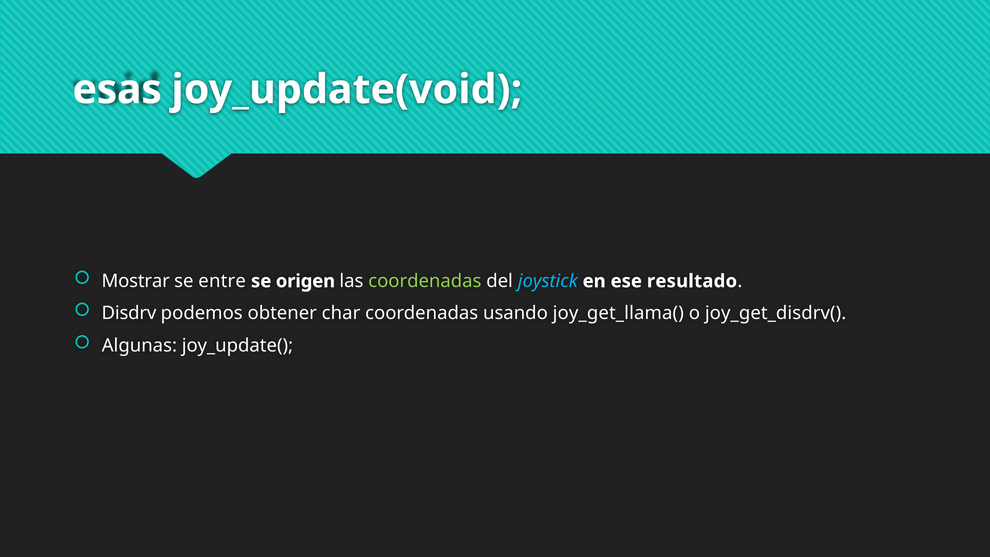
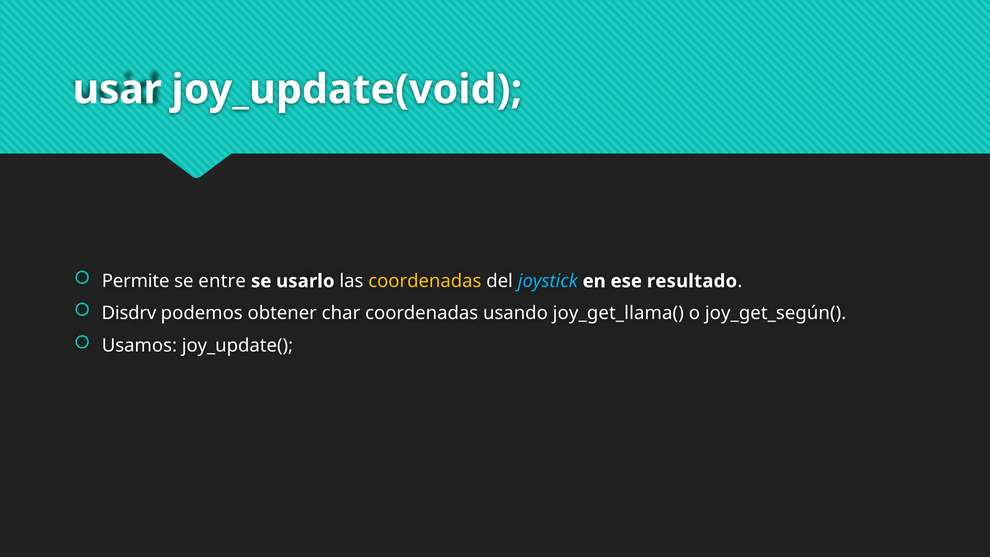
esas: esas -> usar (117, 90)
Mostrar: Mostrar -> Permite (136, 281)
origen: origen -> usarlo (305, 281)
coordenadas colour: light green -> yellow (425, 281)
joy_get_disdrv(: joy_get_disdrv( -> joy_get_según( (776, 313)
Algunas: Algunas -> Usamos (139, 345)
